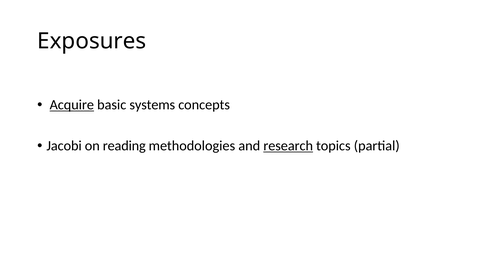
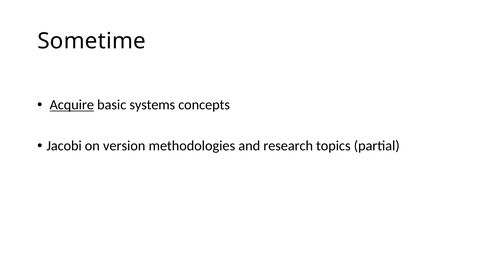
Exposures: Exposures -> Sometime (92, 41)
reading: reading -> version (124, 146)
research underline: present -> none (288, 146)
